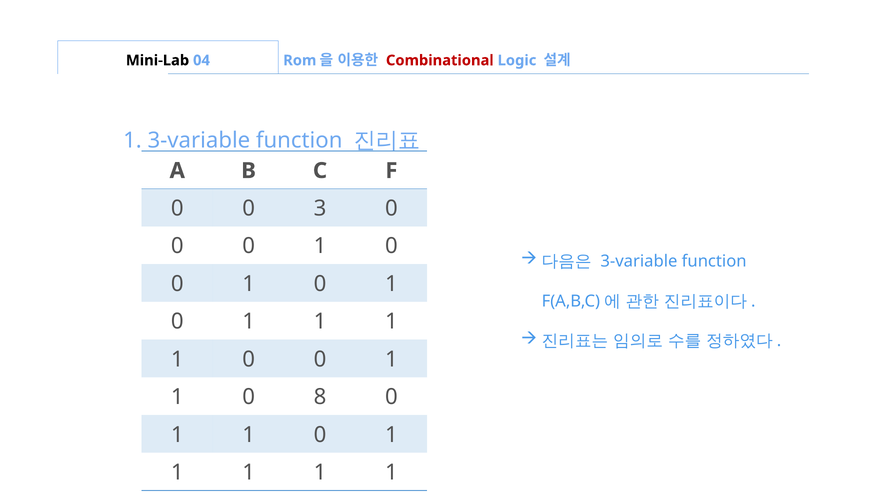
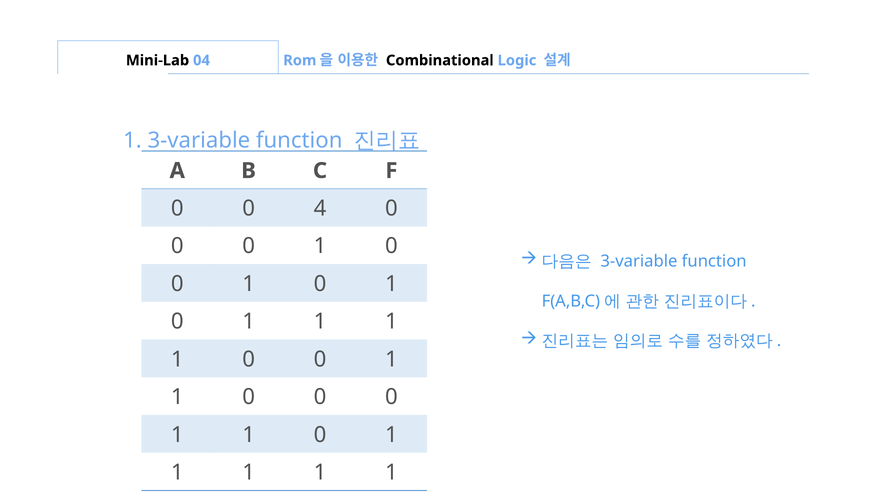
Combinational colour: red -> black (440, 60)
3: 3 -> 4 (320, 208)
8: 8 -> 0 (320, 397)
